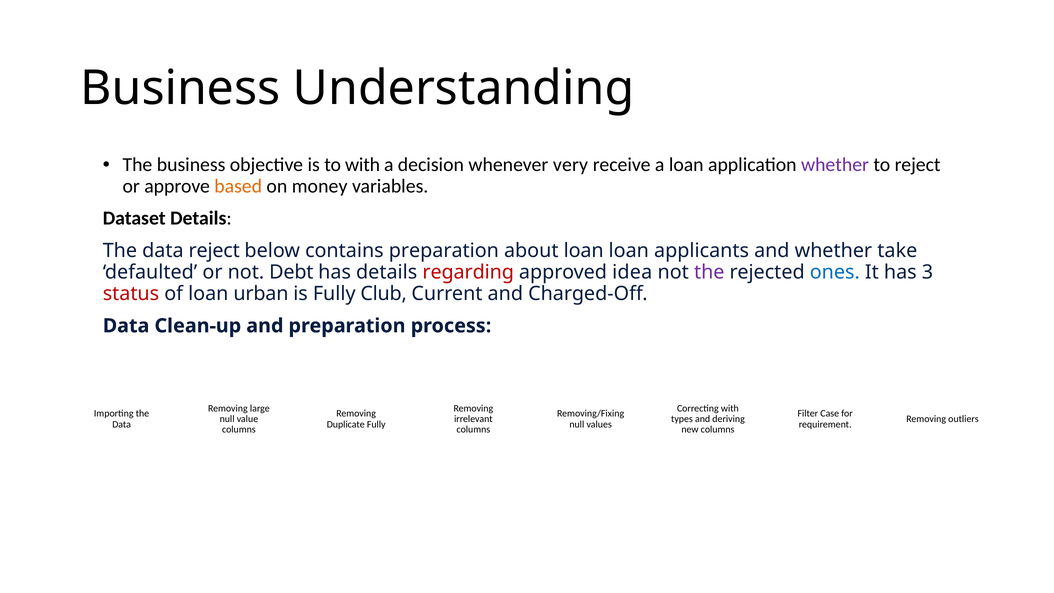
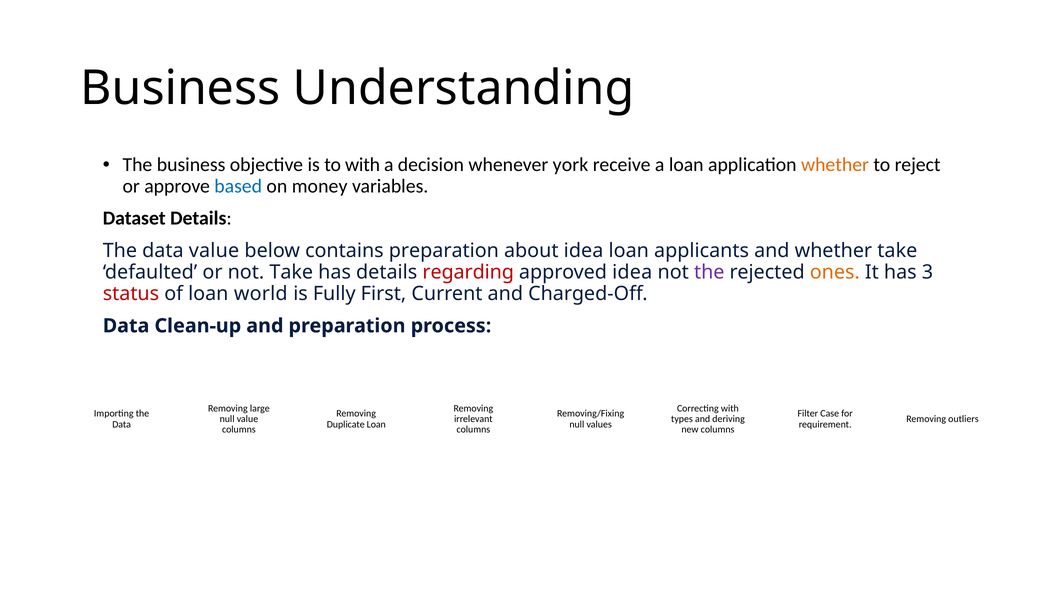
very: very -> york (571, 165)
whether colour: purple -> orange (835, 165)
based colour: orange -> blue (238, 186)
data reject: reject -> value (214, 251)
about loan: loan -> idea (584, 251)
not Debt: Debt -> Take (291, 272)
ones colour: blue -> orange (835, 272)
urban: urban -> world (261, 293)
Club: Club -> First (384, 293)
Fully: Fully -> Loan (376, 424)
